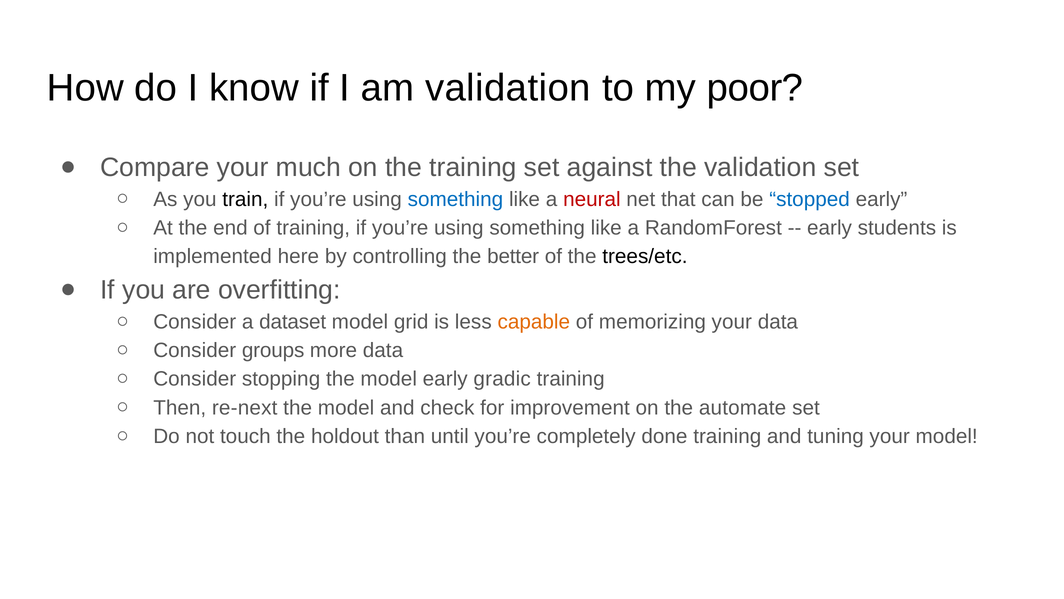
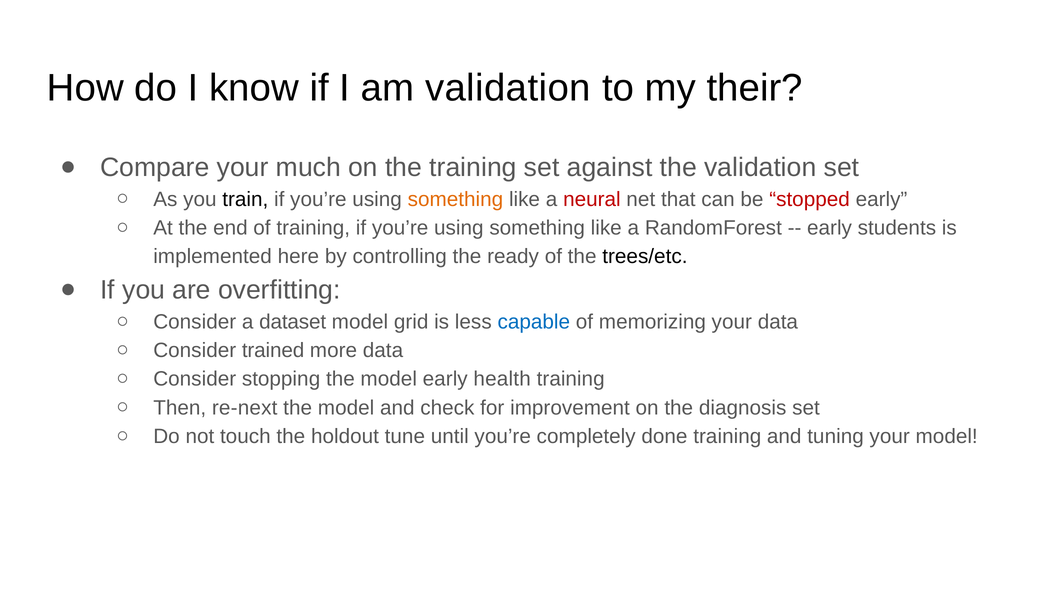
poor: poor -> their (755, 88)
something colour: blue -> orange (455, 199)
stopped colour: blue -> red (810, 199)
better: better -> ready (513, 256)
capable colour: orange -> blue (534, 322)
groups: groups -> trained (273, 350)
gradic: gradic -> health (502, 379)
automate: automate -> diagnosis (743, 407)
than: than -> tune (405, 436)
